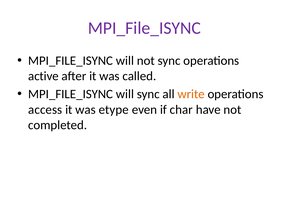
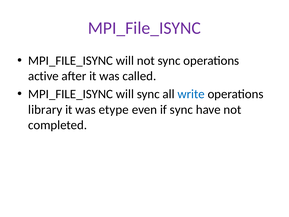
write colour: orange -> blue (191, 94)
access: access -> library (45, 109)
if char: char -> sync (181, 109)
